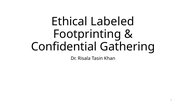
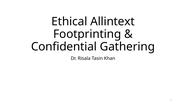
Labeled: Labeled -> Allintext (113, 21)
